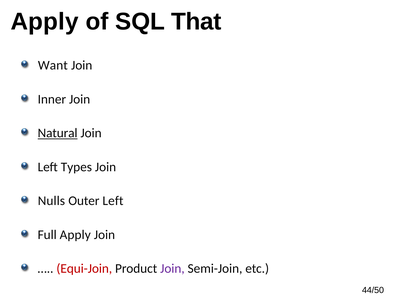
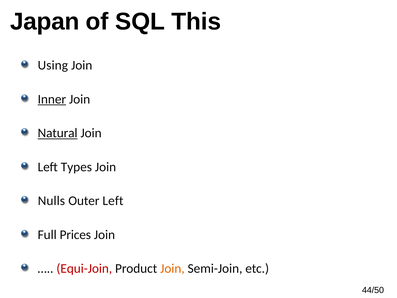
Apply: Apply -> Japan (45, 22)
That: That -> This (196, 22)
Want: Want -> Using (53, 65)
Inner underline: none -> present (52, 99)
Full Apply: Apply -> Prices (75, 235)
Join colour: purple -> orange (172, 268)
